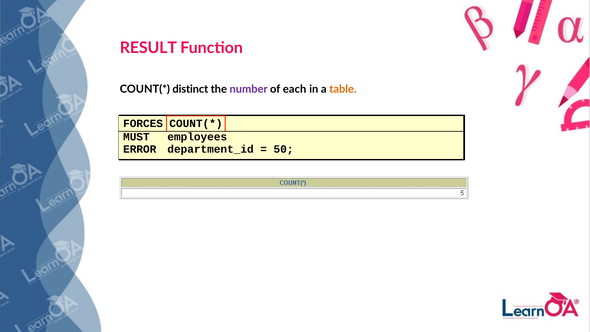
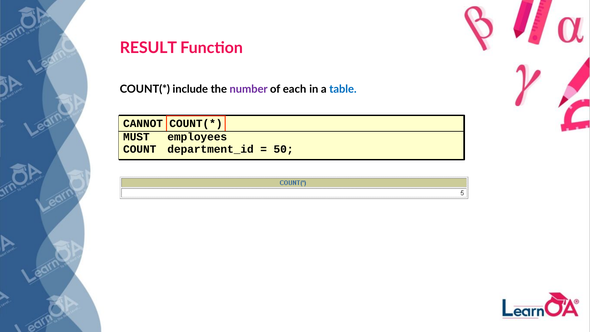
distinct: distinct -> include (190, 89)
table colour: orange -> blue (343, 89)
FORCES: FORCES -> CANNOT (143, 123)
ERROR: ERROR -> COUNT (140, 149)
